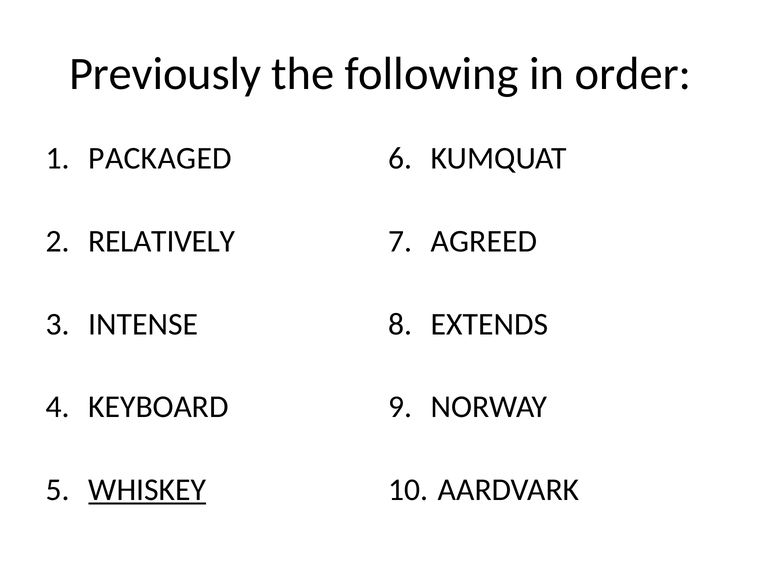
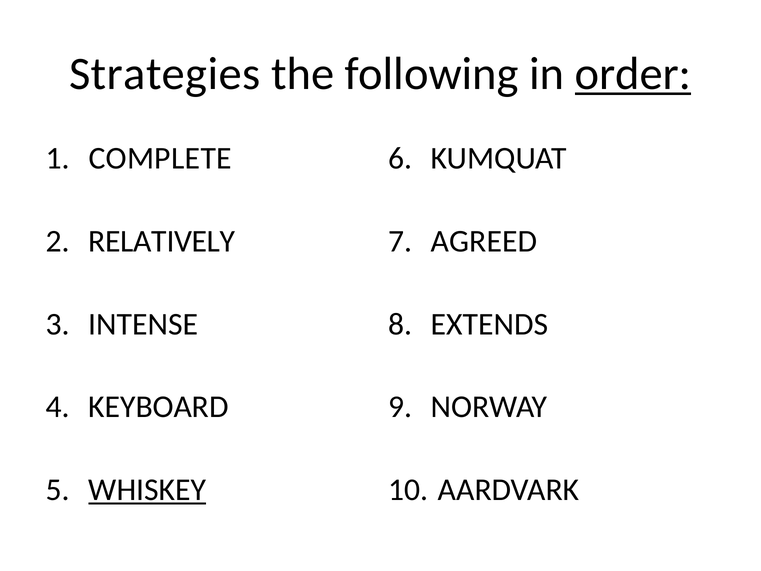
Previously: Previously -> Strategies (165, 74)
order underline: none -> present (633, 74)
PACKAGED: PACKAGED -> COMPLETE (160, 158)
